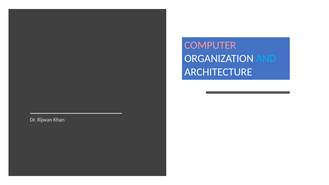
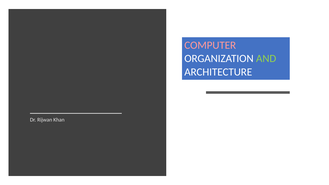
AND colour: light blue -> light green (266, 59)
